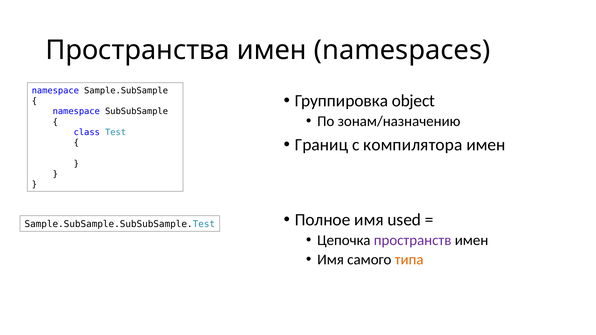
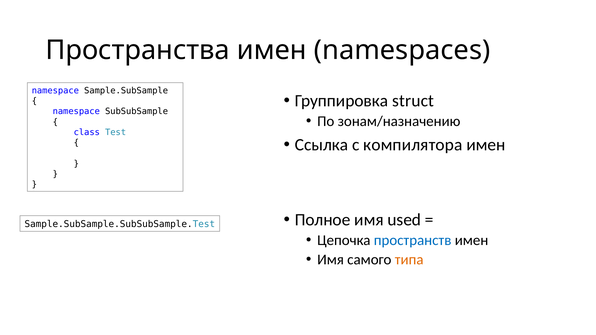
object: object -> struct (413, 101)
Границ: Границ -> Ссылка (322, 145)
пространств colour: purple -> blue (413, 240)
